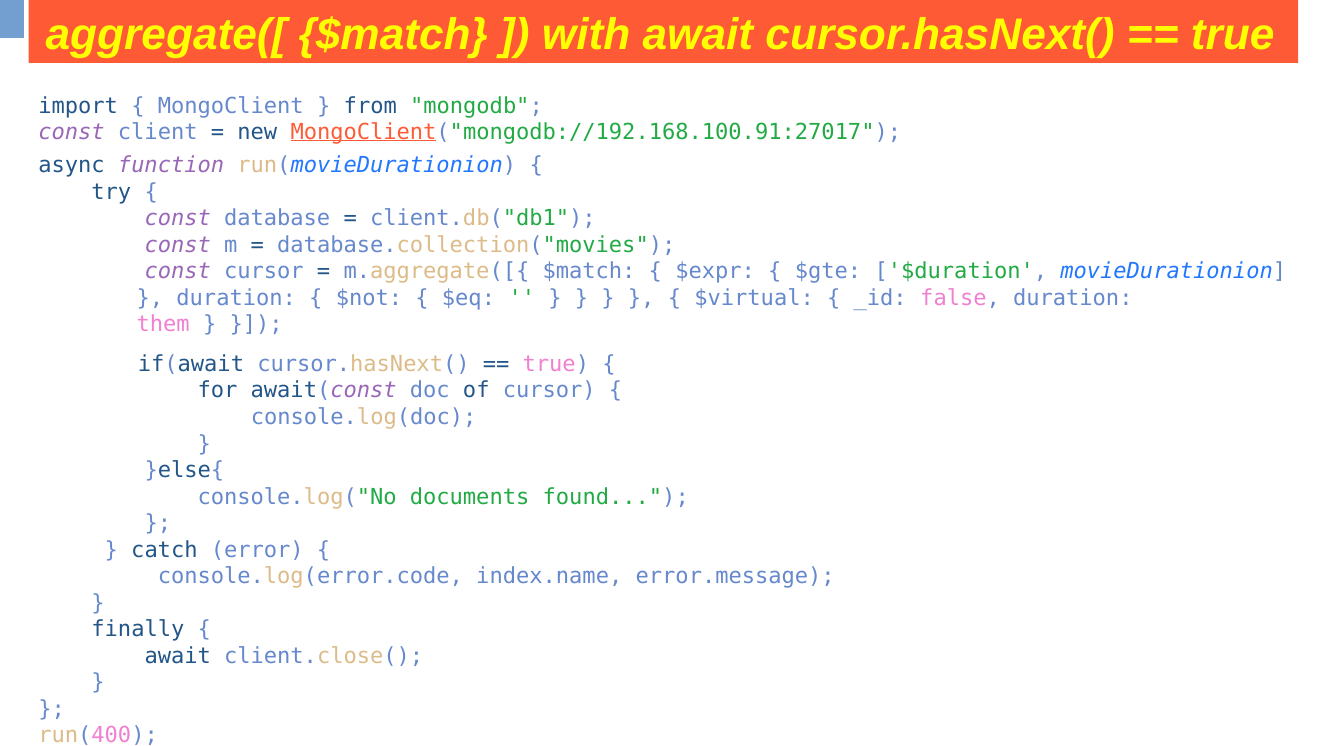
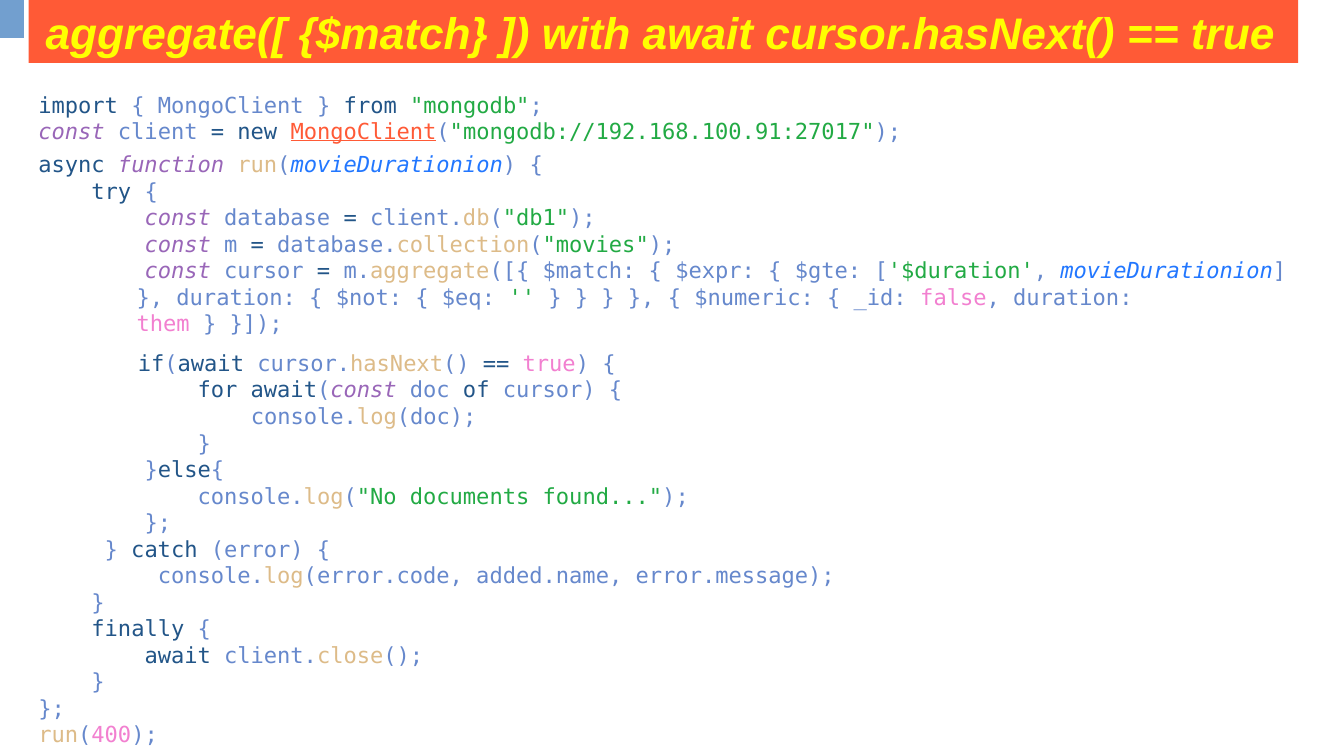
$virtual: $virtual -> $numeric (754, 298)
index.name: index.name -> added.name (549, 577)
